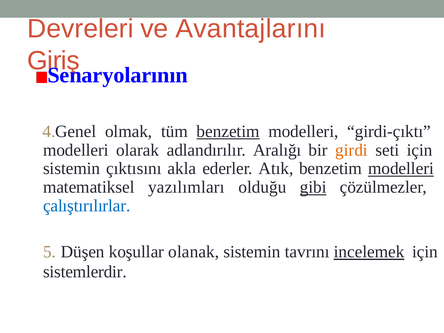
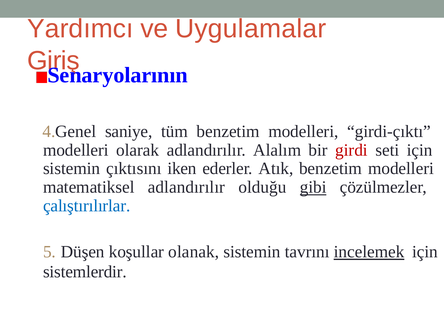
Devreleri: Devreleri -> Yardımcı (80, 29)
Avantajlarını: Avantajlarını -> Uygulamalar (251, 29)
olmak: olmak -> saniye (129, 131)
benzetim underline: present -> none (228, 131)
Aralığı: Aralığı -> Alalım (277, 150)
girdi colour: orange -> red (352, 150)
akla: akla -> iken (182, 169)
modelleri underline: present -> none (401, 169)
matematiksel yazılımları: yazılımları -> adlandırılır (186, 187)
